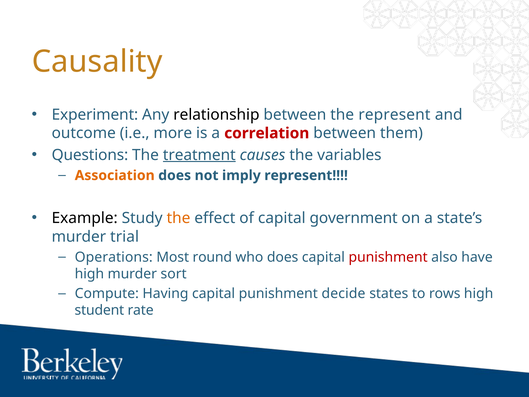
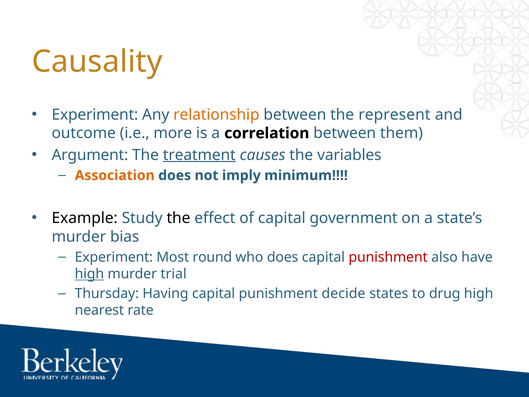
relationship colour: black -> orange (216, 115)
correlation colour: red -> black (267, 133)
Questions: Questions -> Argument (90, 155)
imply represent: represent -> minimum (306, 175)
the colour: orange -> black (178, 218)
trial: trial -> bias (125, 237)
Operations: Operations -> Experiment (114, 257)
high underline: none -> present (89, 274)
sort: sort -> trial (174, 274)
Compute: Compute -> Thursday (107, 293)
rows: rows -> drug (445, 293)
student: student -> nearest (99, 310)
